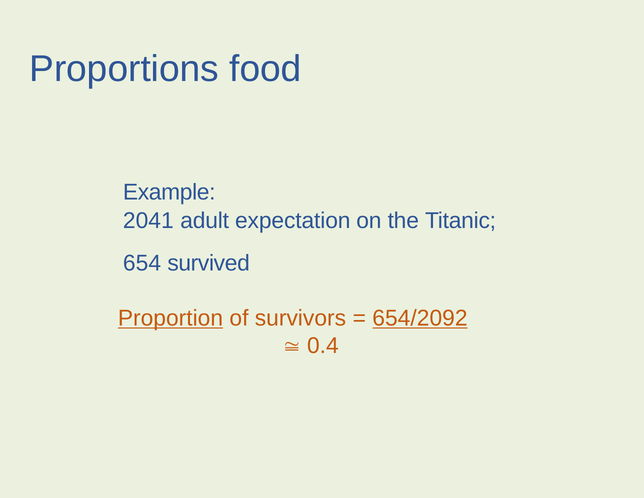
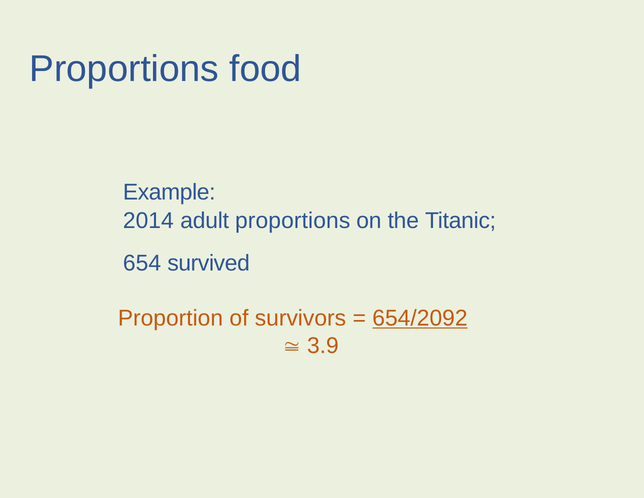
2041: 2041 -> 2014 (148, 220)
adult expectation: expectation -> proportions (293, 220)
Proportion underline: present -> none (170, 318)
0.4: 0.4 -> 3.9 (323, 345)
